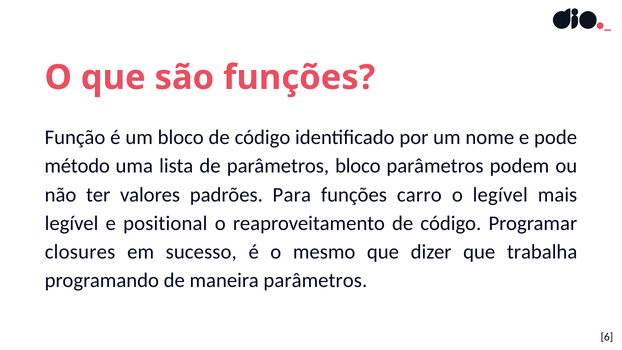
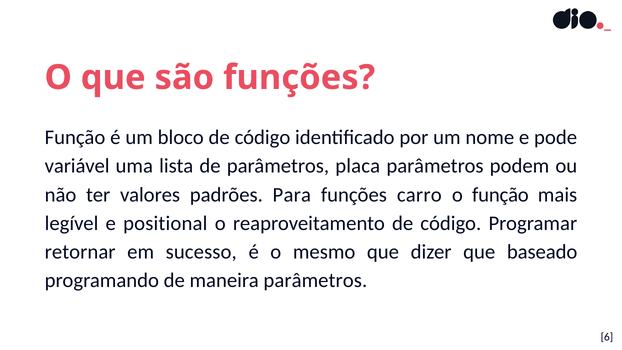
método: método -> variável (77, 166)
parâmetros bloco: bloco -> placa (358, 166)
o legível: legível -> função (500, 195)
closures: closures -> retornar (80, 252)
trabalha: trabalha -> baseado (542, 252)
